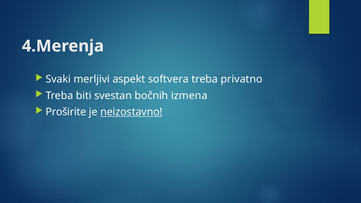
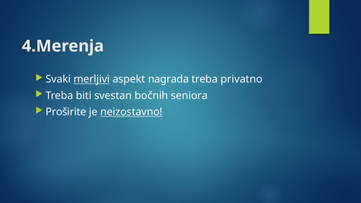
merljivi underline: none -> present (92, 79)
softvera: softvera -> nagrada (168, 79)
izmena: izmena -> seniora (189, 96)
